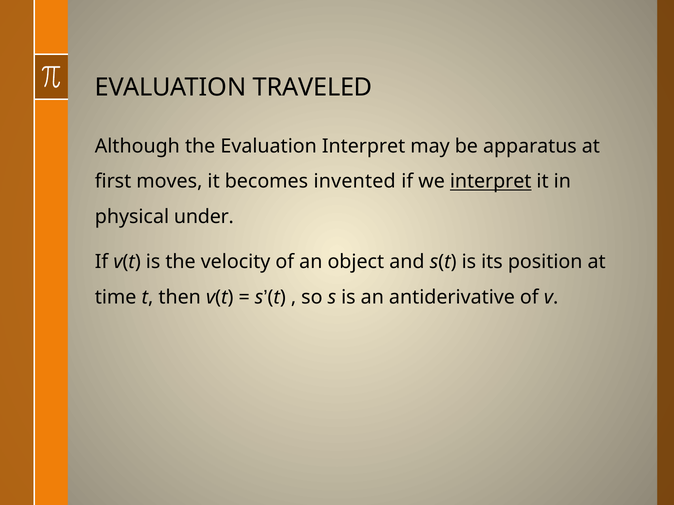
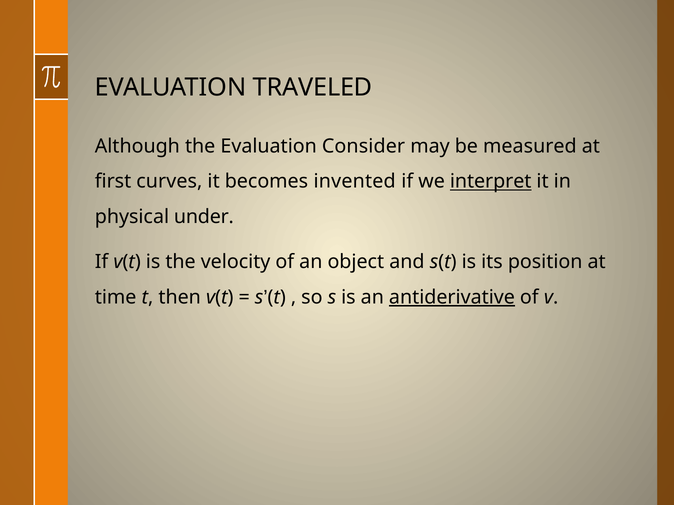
Evaluation Interpret: Interpret -> Consider (364, 146)
apparatus: apparatus -> measured (530, 146)
moves: moves -> curves (169, 182)
antiderivative underline: none -> present (452, 298)
